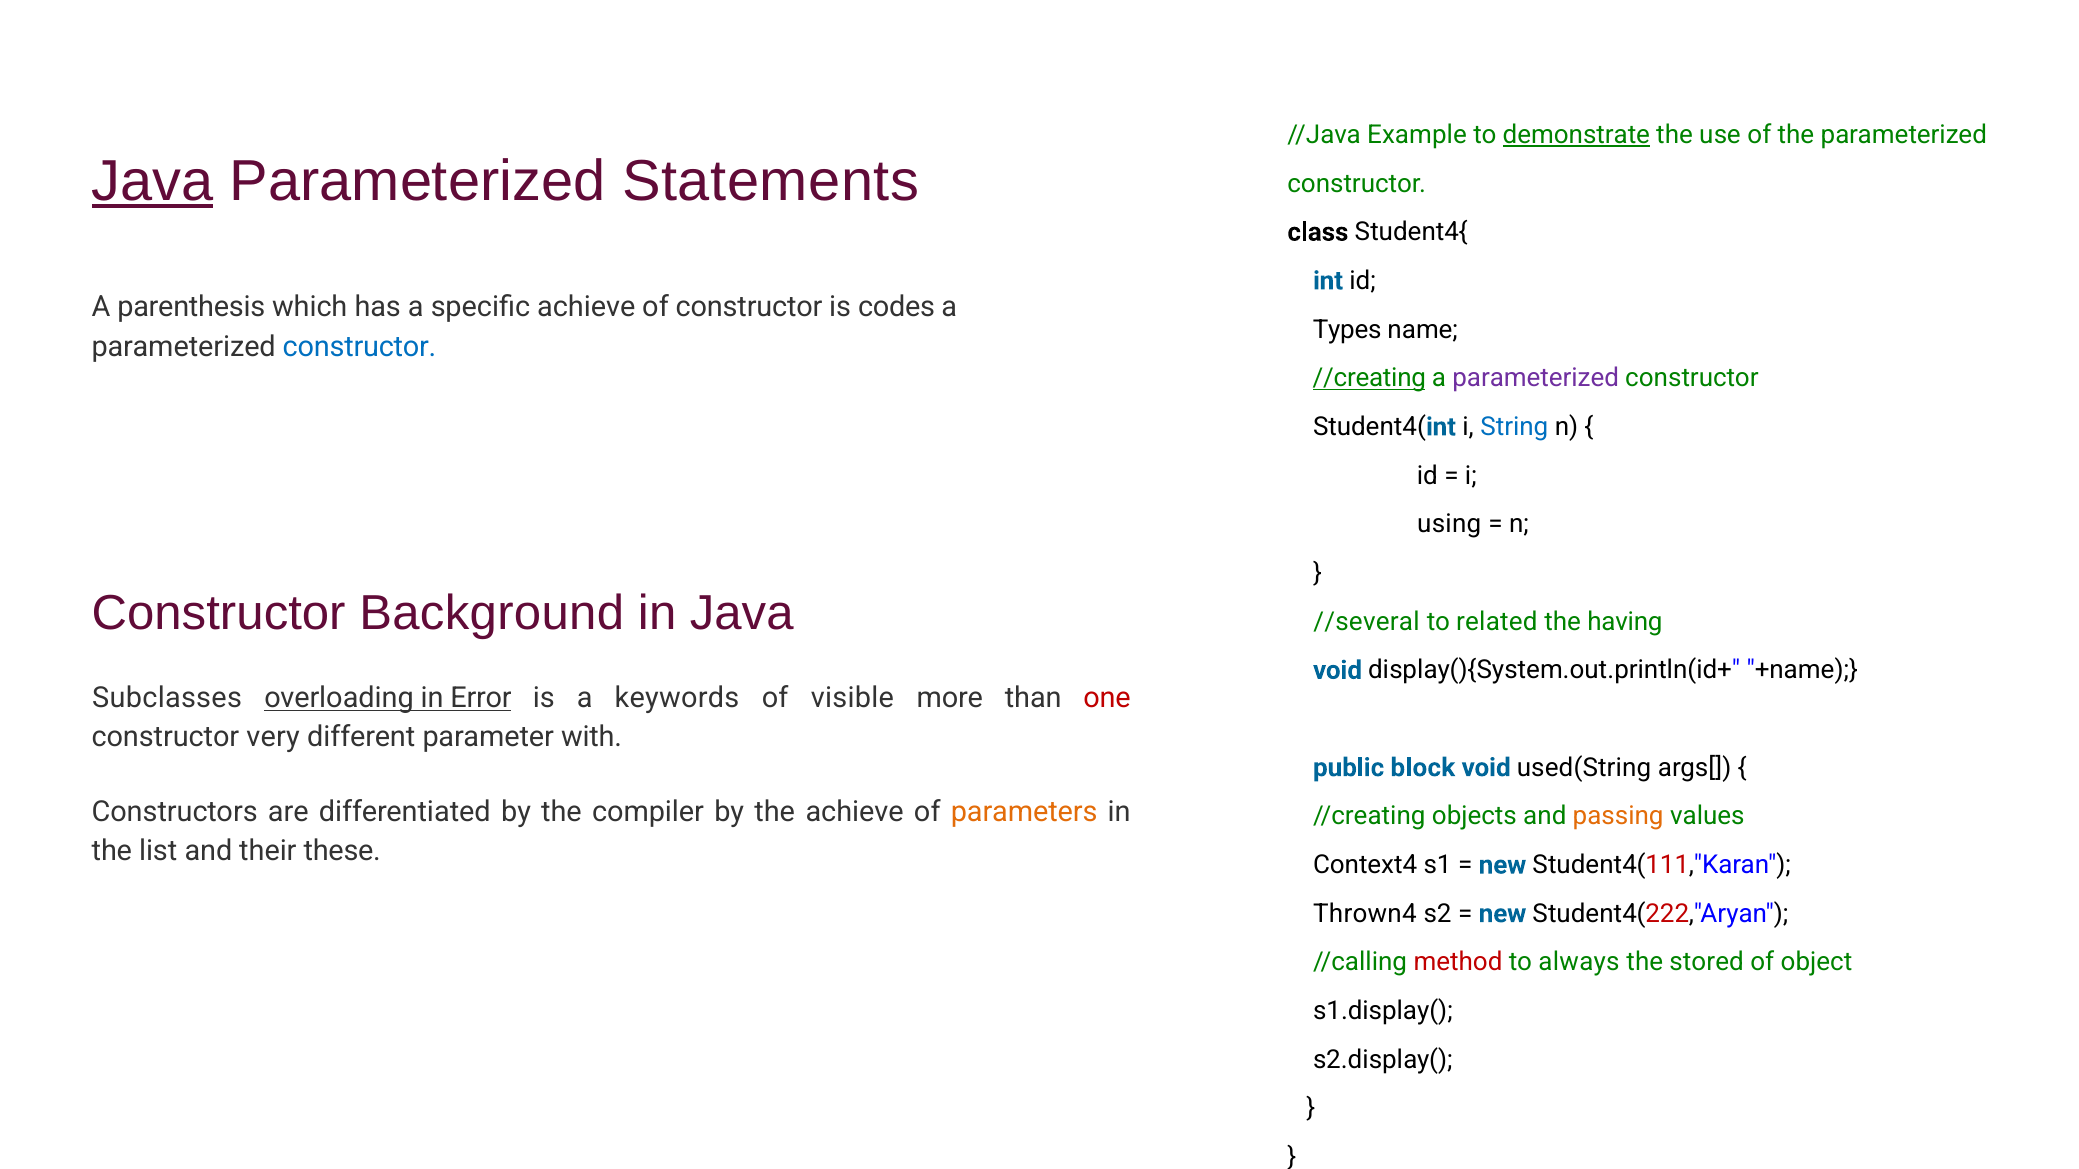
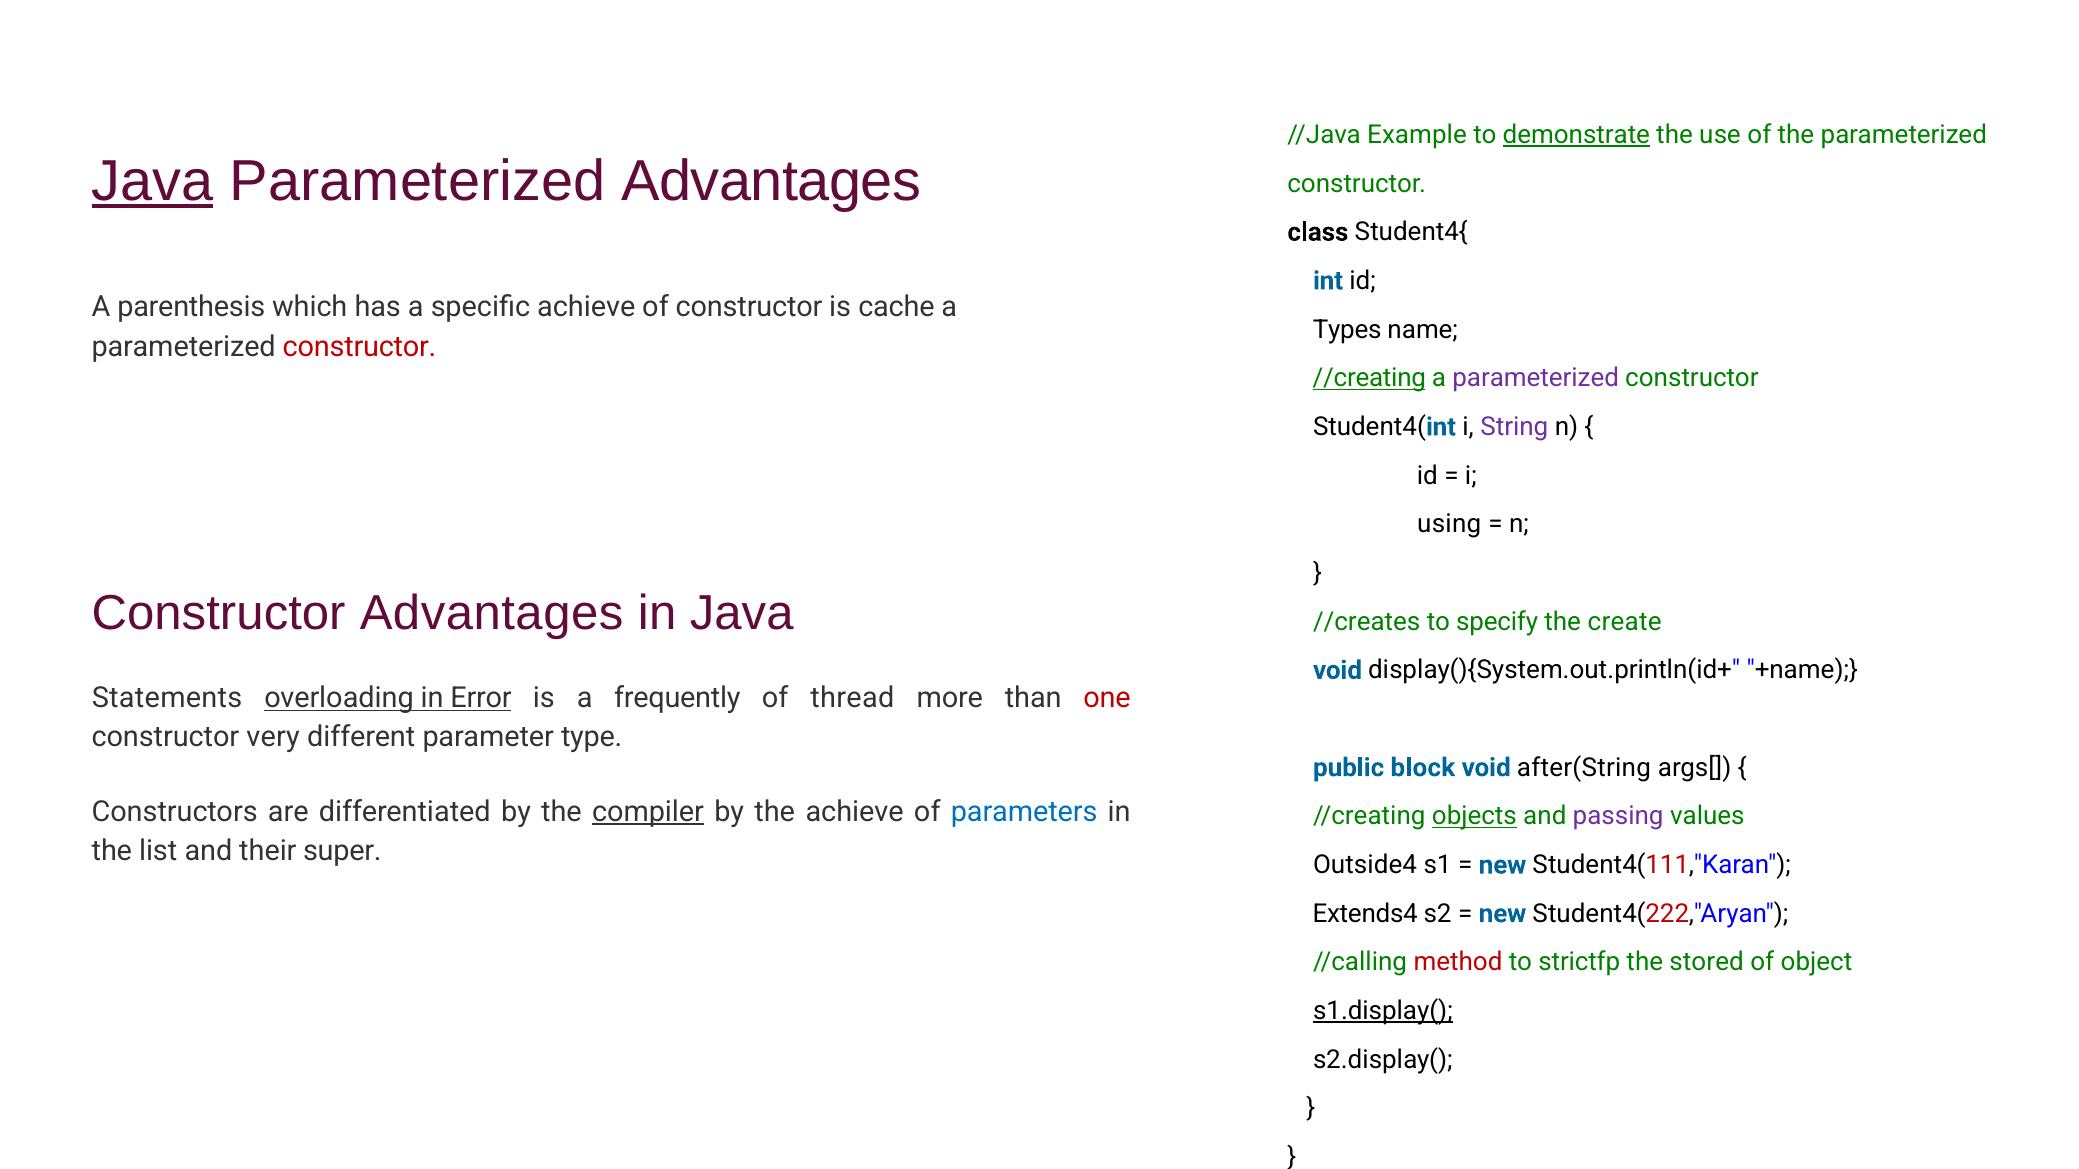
Parameterized Statements: Statements -> Advantages (771, 181)
codes: codes -> cache (896, 307)
constructor colour: blue -> red (360, 347)
String colour: blue -> purple (1514, 427)
Constructor Background: Background -> Advantages (492, 613)
//several: //several -> //creates (1367, 622)
related: related -> specify (1497, 622)
having: having -> create (1625, 622)
Subclasses: Subclasses -> Statements (167, 698)
keywords: keywords -> frequently (677, 698)
visible: visible -> thread (852, 698)
with: with -> type (592, 738)
used(String: used(String -> after(String (1584, 768)
compiler underline: none -> present (648, 812)
parameters colour: orange -> blue (1024, 812)
objects underline: none -> present (1474, 817)
passing colour: orange -> purple (1618, 817)
these: these -> super (342, 852)
Context4: Context4 -> Outside4 (1365, 865)
Thrown4: Thrown4 -> Extends4 (1365, 914)
always: always -> strictfp (1579, 963)
s1.display( underline: none -> present (1383, 1011)
